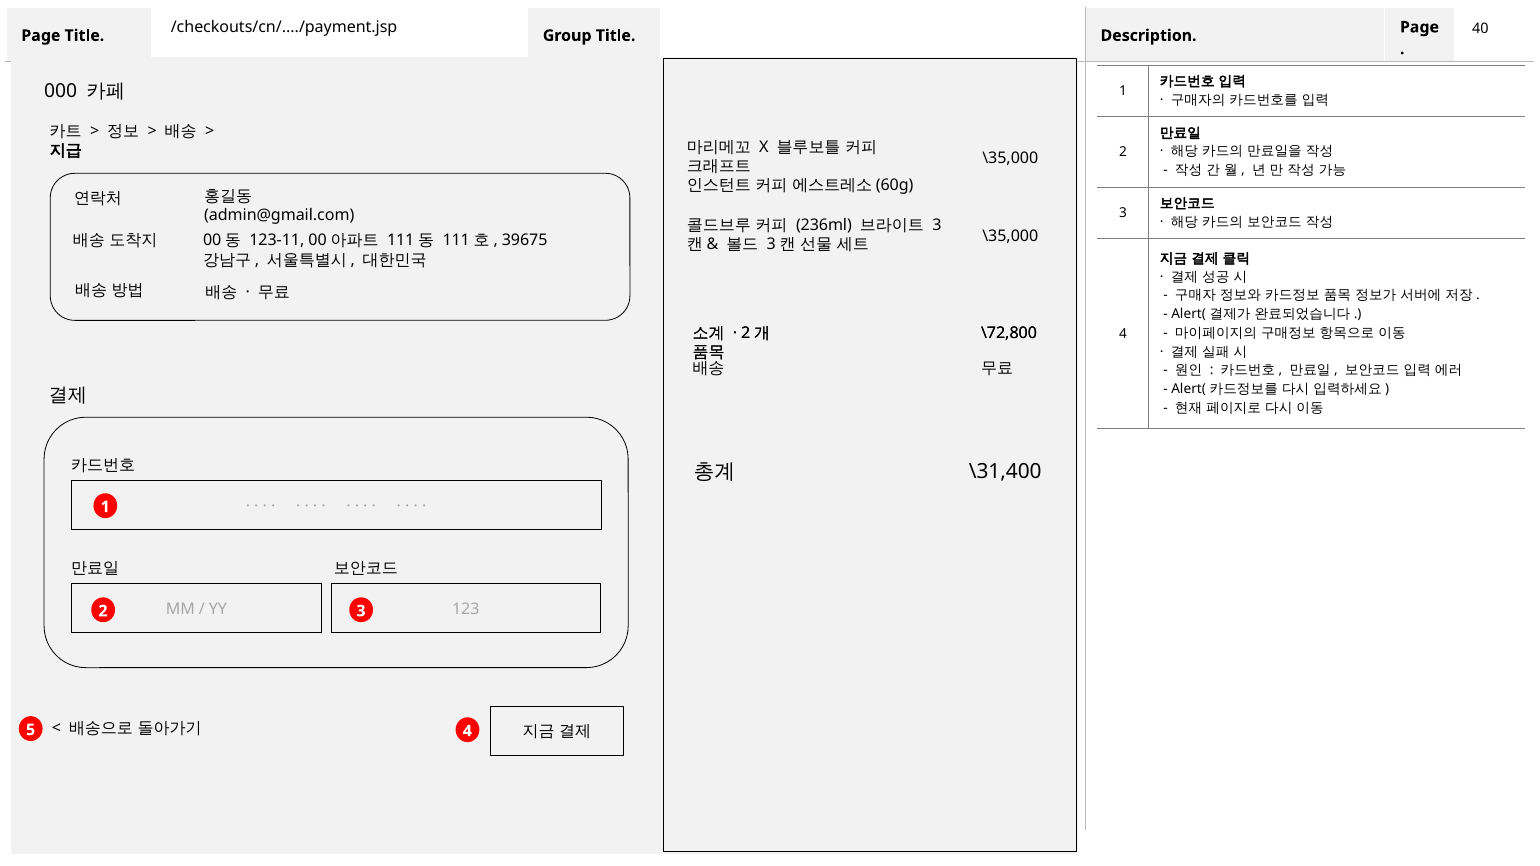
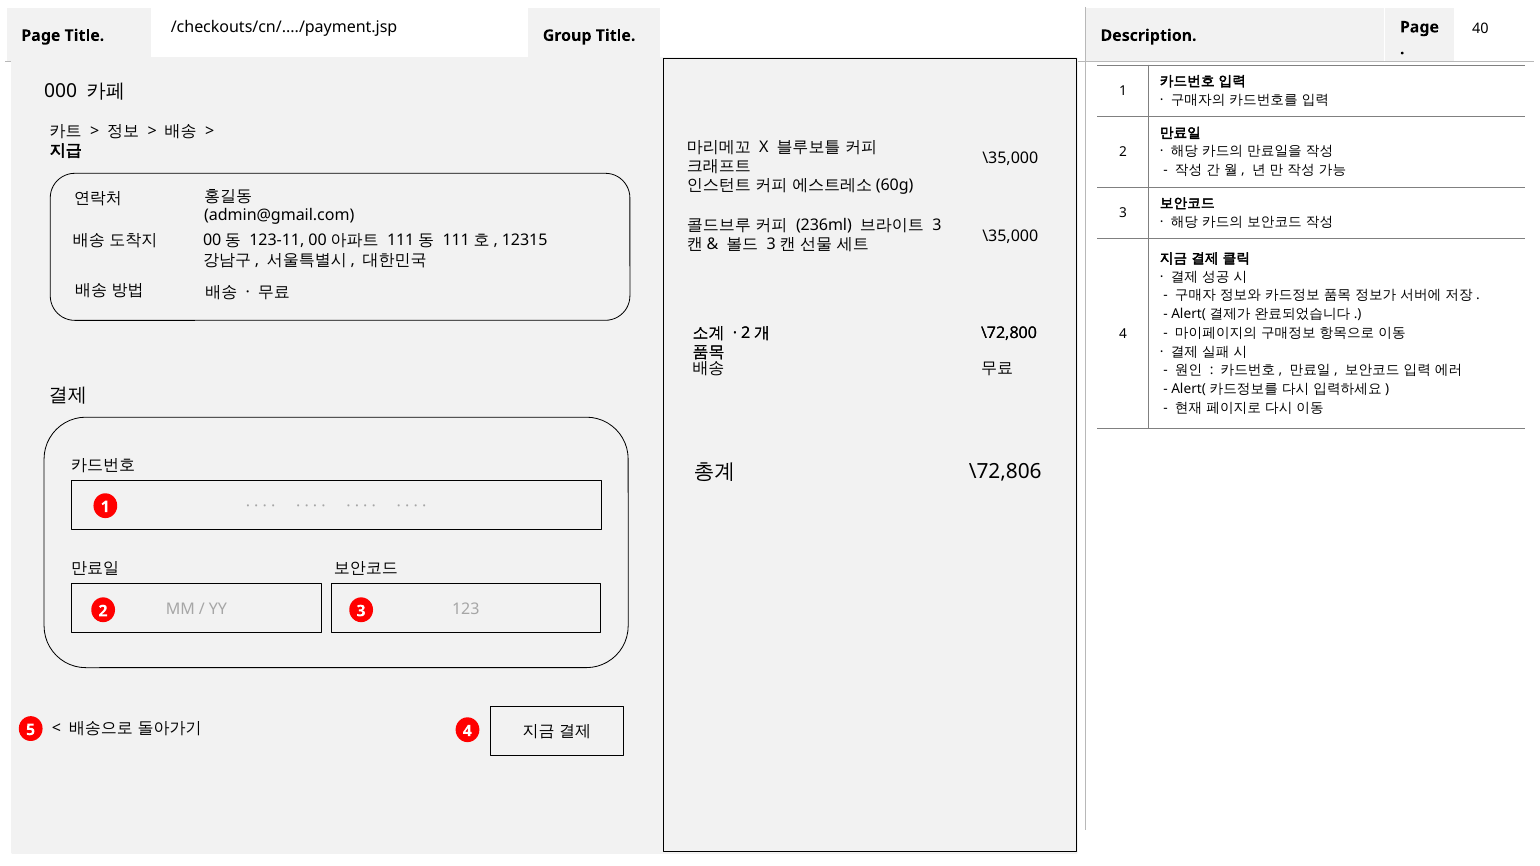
39675: 39675 -> 12315 (525, 241)
\31,400: \31,400 -> \72,806 (1005, 472)
